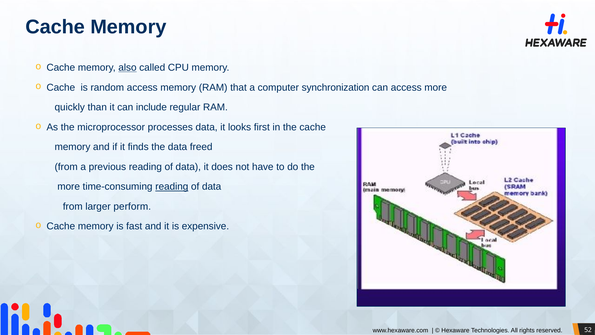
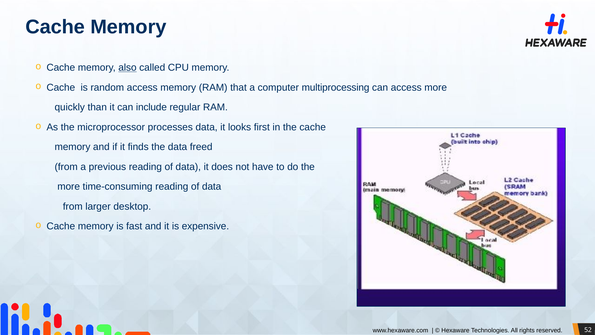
synchronization: synchronization -> multiprocessing (336, 87)
reading underline: present -> none (172, 187)
perform: perform -> desktop (132, 206)
